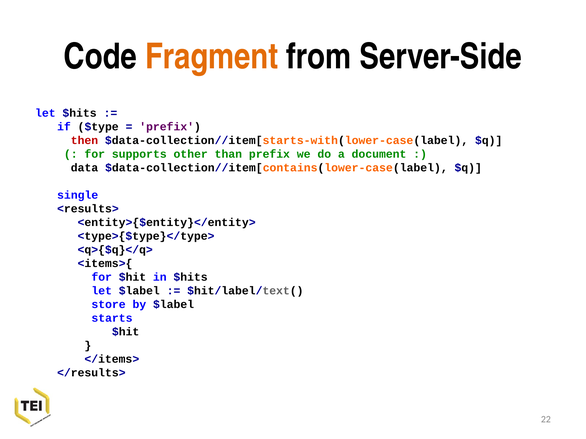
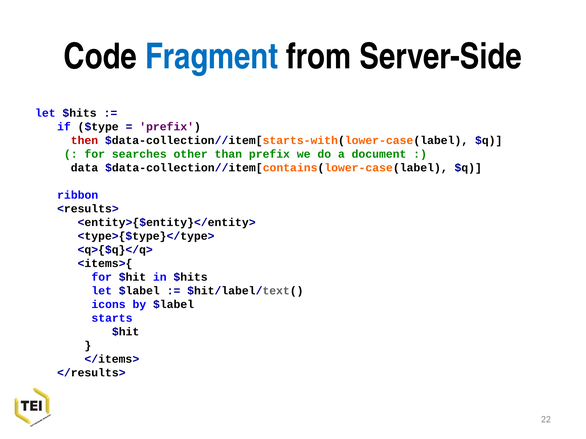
Fragment colour: orange -> blue (212, 57)
supports: supports -> searches (139, 154)
single: single -> ribbon (78, 195)
store: store -> icons (109, 305)
